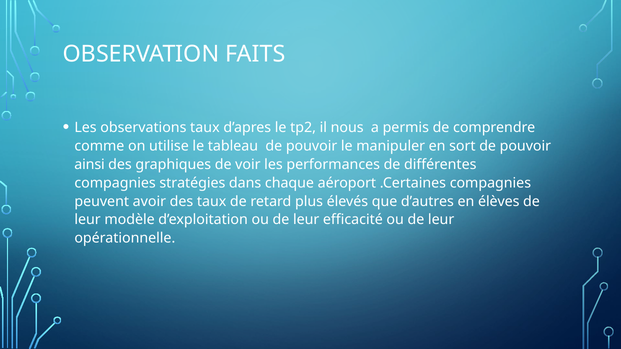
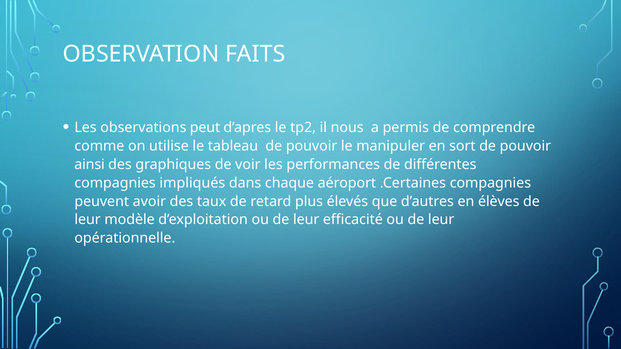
observations taux: taux -> peut (205, 128)
stratégies: stratégies -> impliqués (192, 183)
